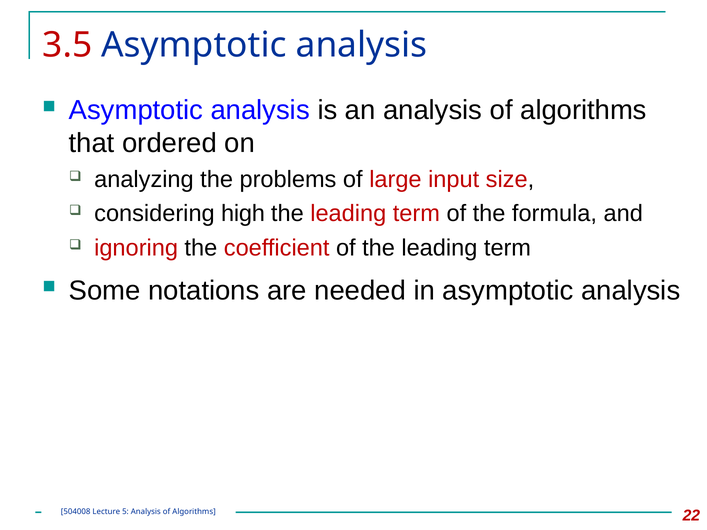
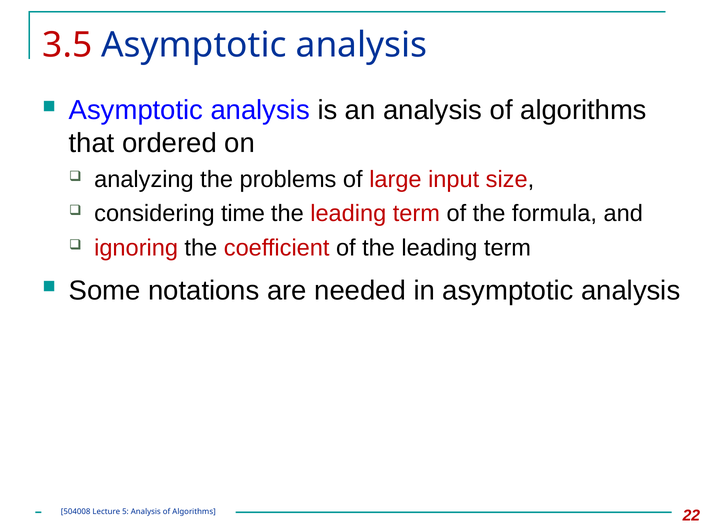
high: high -> time (243, 214)
